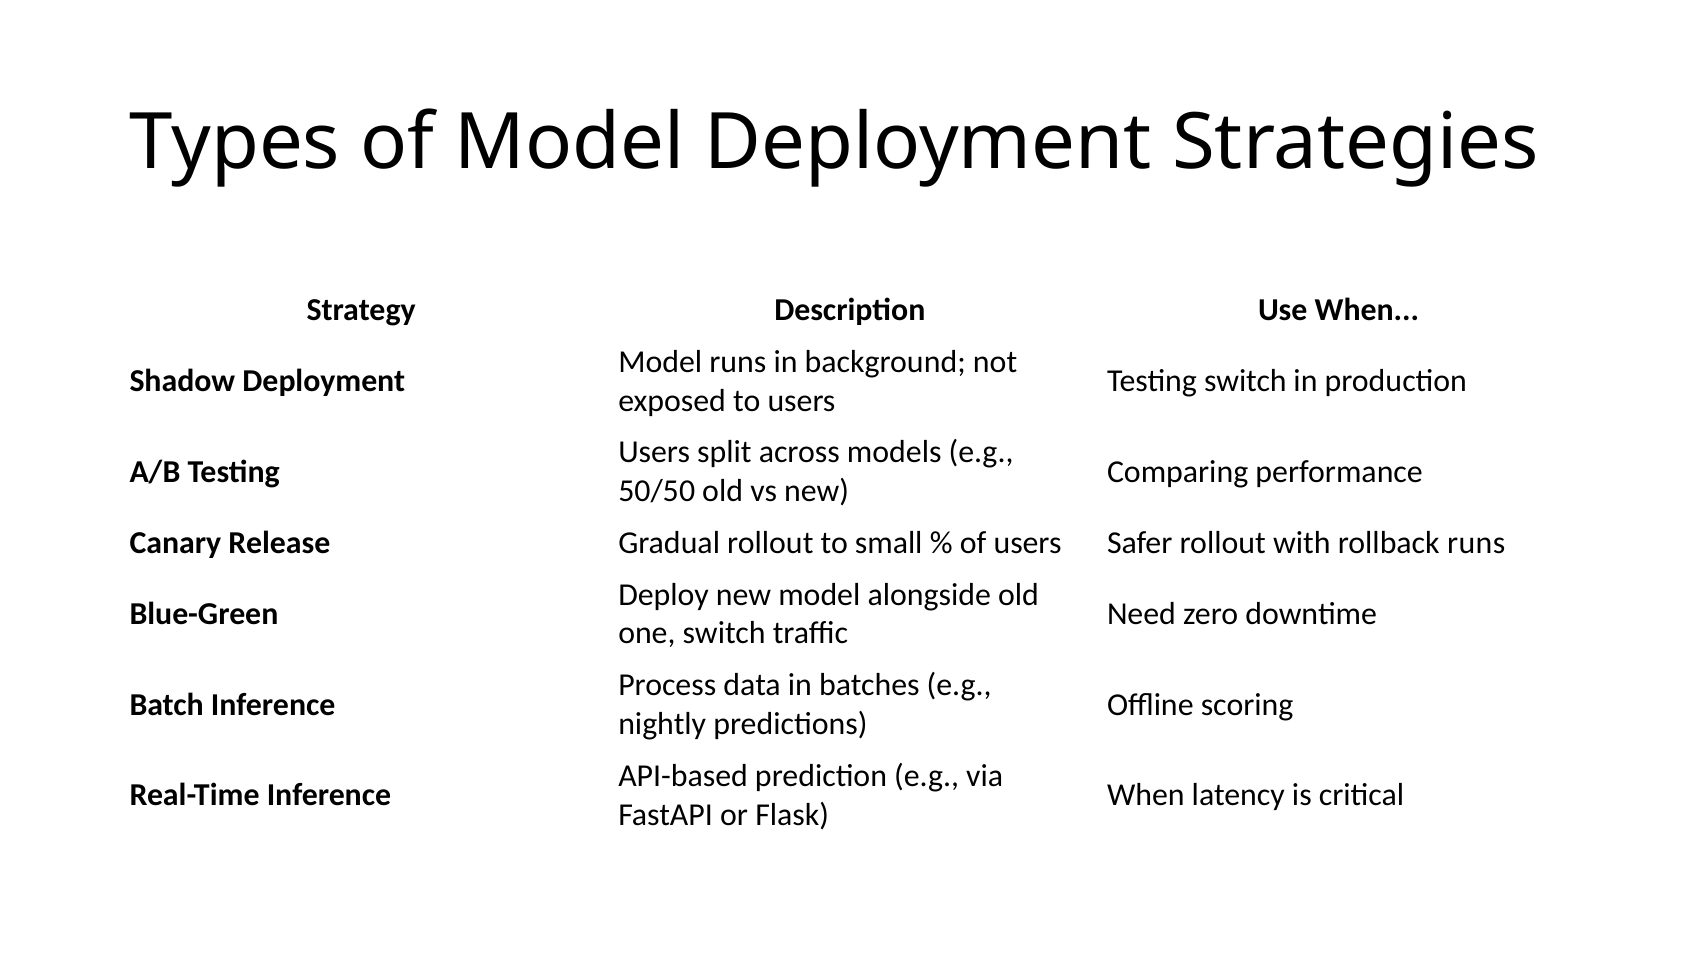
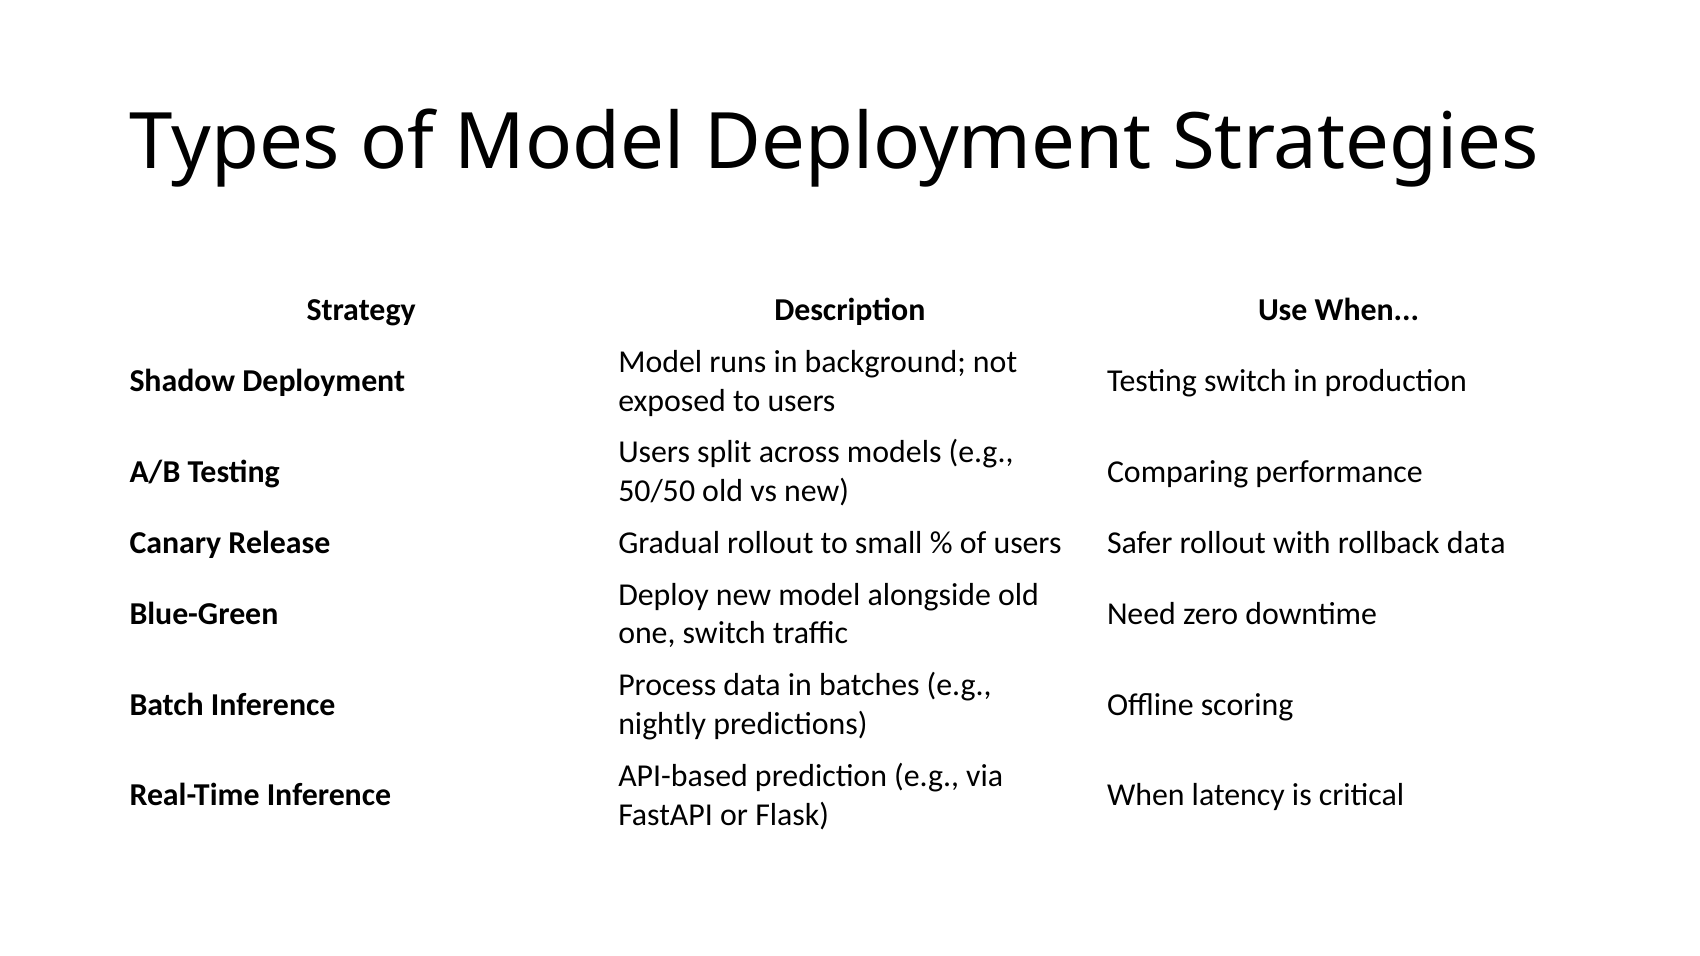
rollback runs: runs -> data (1476, 543)
